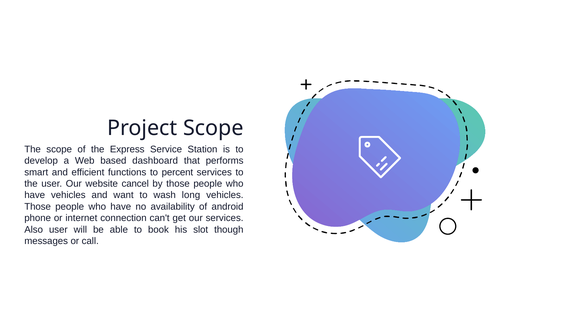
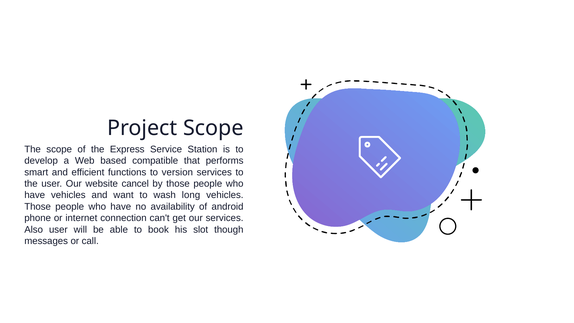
dashboard: dashboard -> compatible (155, 161)
percent: percent -> version (177, 172)
